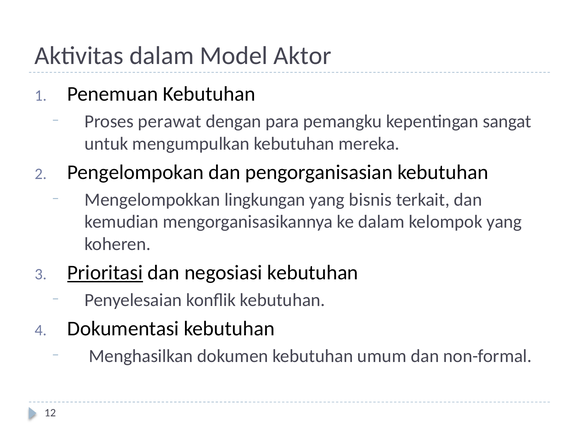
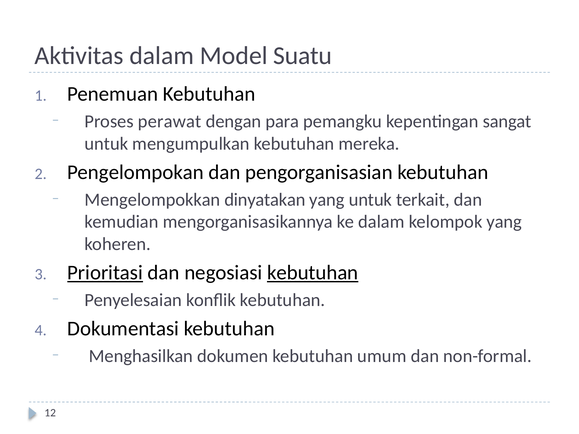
Aktor: Aktor -> Suatu (303, 56)
lingkungan: lingkungan -> dinyatakan (265, 200)
yang bisnis: bisnis -> untuk (370, 200)
kebutuhan underline: none -> present (313, 273)
